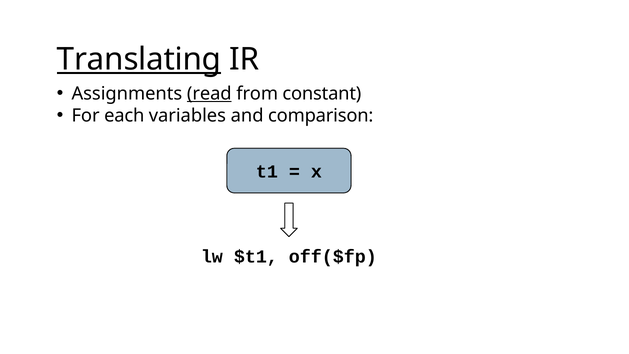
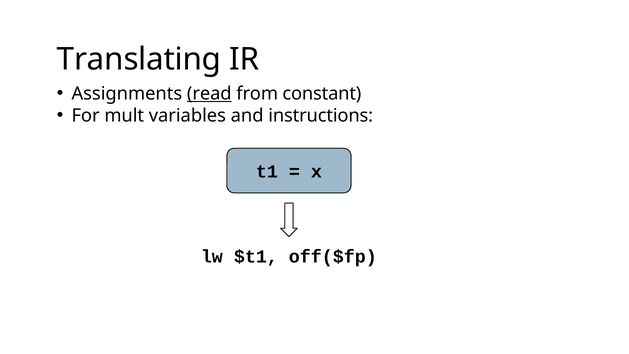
Translating underline: present -> none (139, 59)
each: each -> mult (124, 116)
comparison: comparison -> instructions (321, 116)
